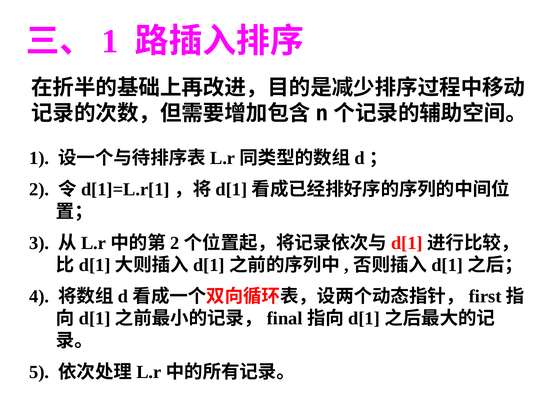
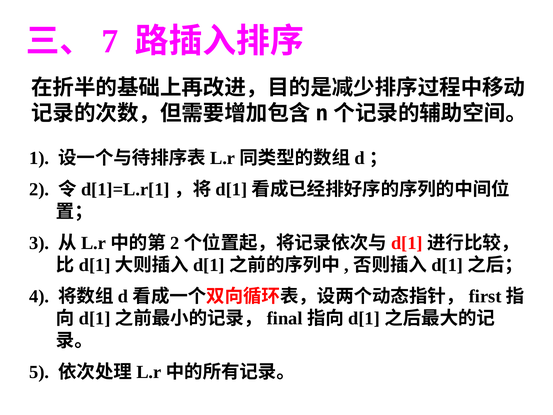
1: 1 -> 7 (110, 41)
